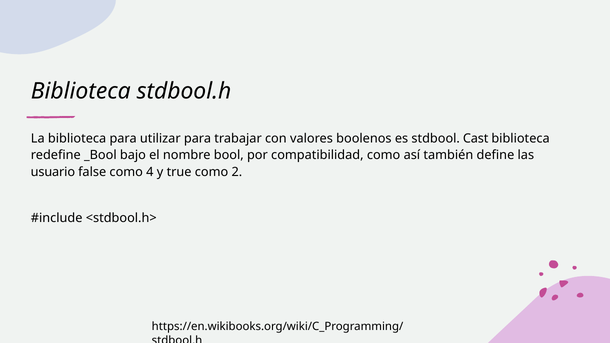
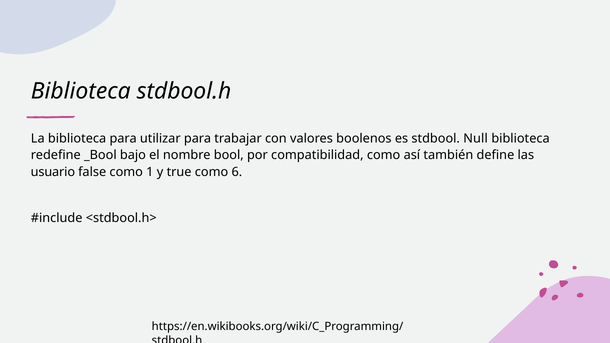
Cast: Cast -> Null (476, 138)
4: 4 -> 1 (150, 172)
2: 2 -> 6 (237, 172)
